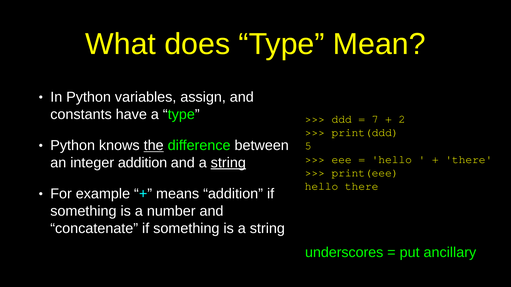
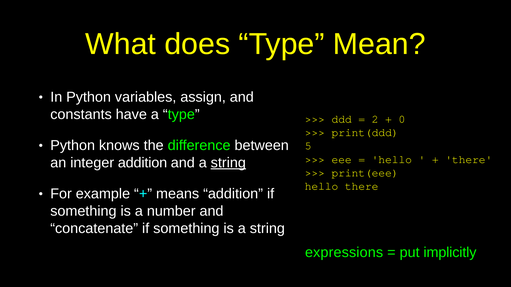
7: 7 -> 2 (375, 119)
2: 2 -> 0 (402, 119)
the underline: present -> none (154, 146)
underscores: underscores -> expressions (344, 253)
ancillary: ancillary -> implicitly (450, 253)
